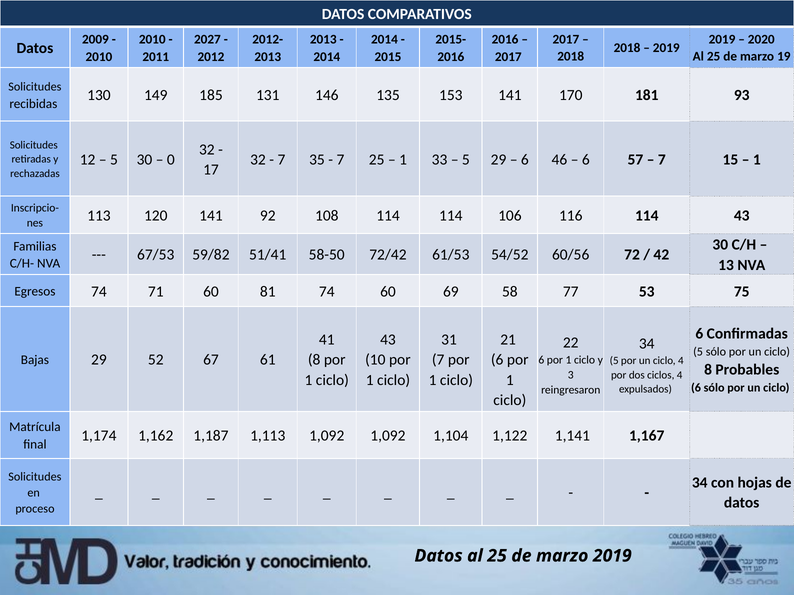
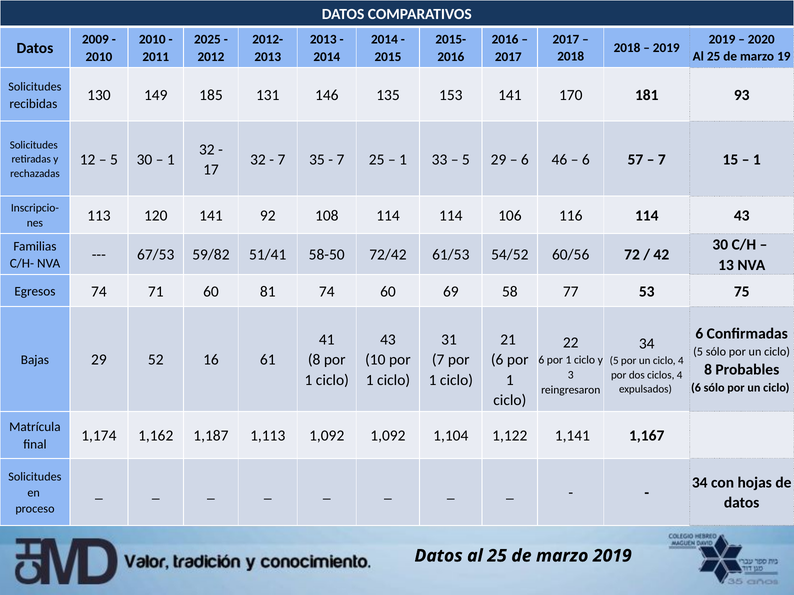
2027: 2027 -> 2025 (207, 40)
0: 0 -> 1 (171, 160)
67: 67 -> 16 (211, 360)
